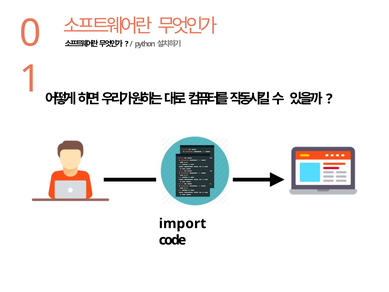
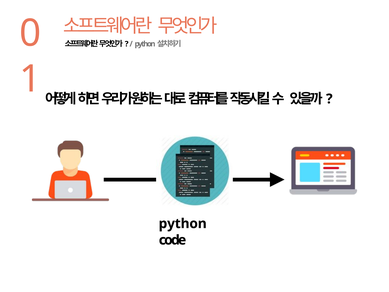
import: import -> python (183, 223)
